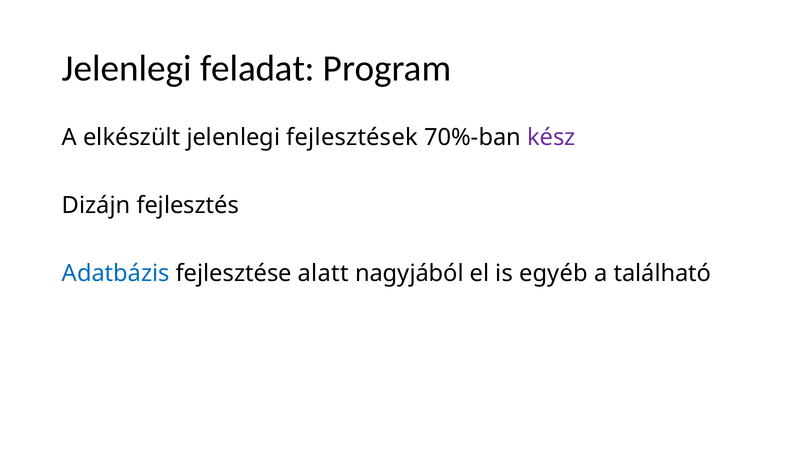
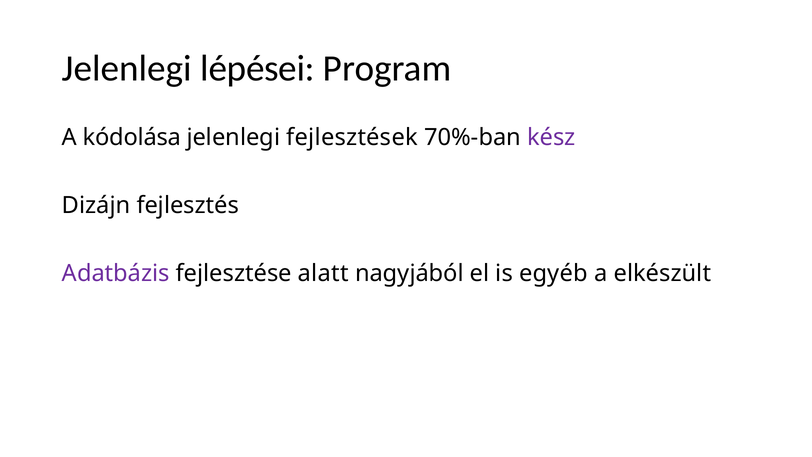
feladat: feladat -> lépései (258, 68)
elkészült: elkészült -> kódolása (132, 137)
Adatbázis colour: blue -> purple (116, 273)
található: található -> elkészült (662, 273)
